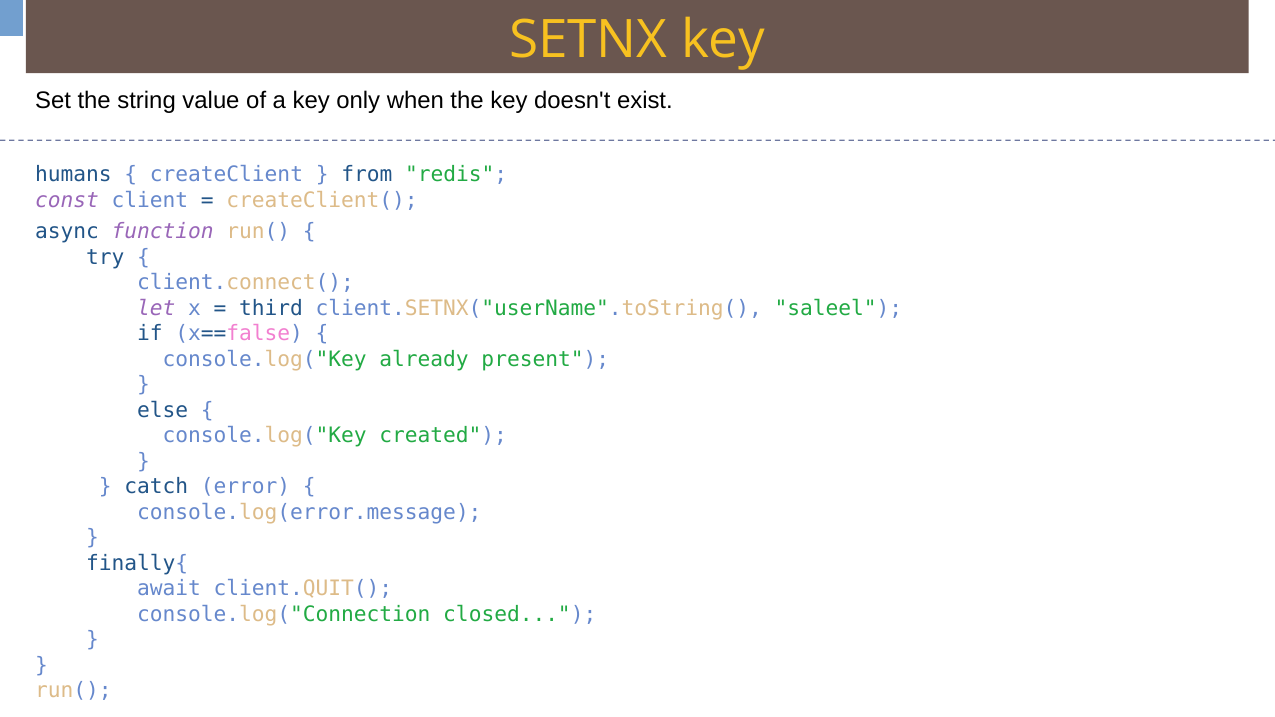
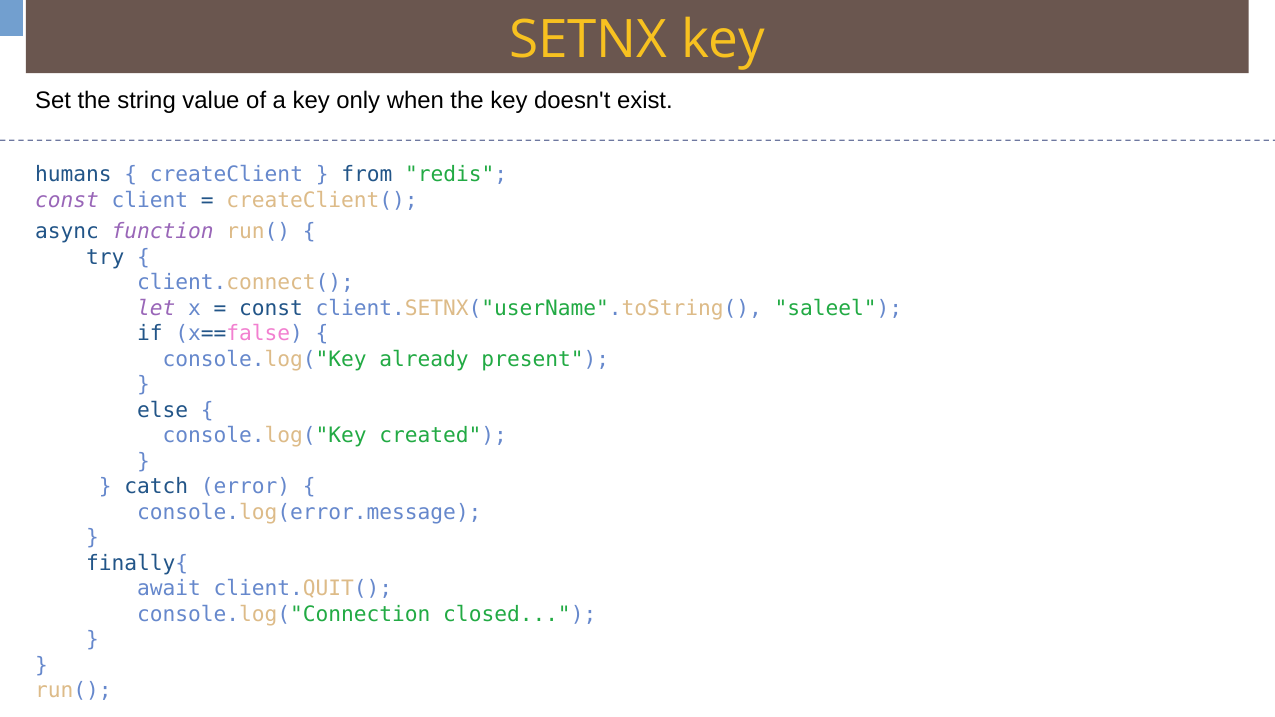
third: third -> const (271, 308)
